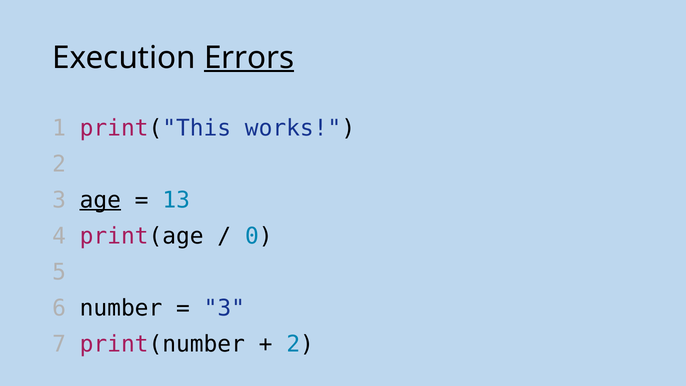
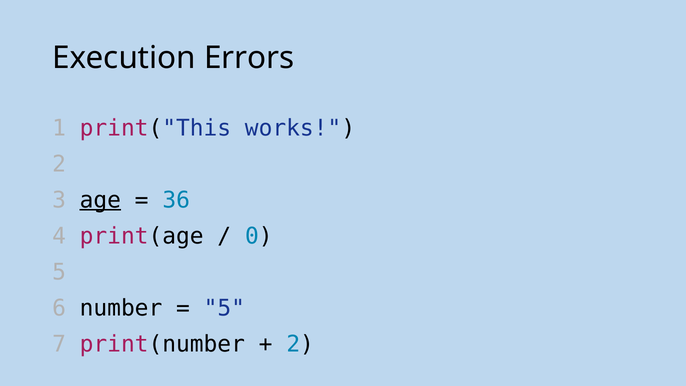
Errors underline: present -> none (249, 58)
13: 13 -> 36 (176, 200)
3: 3 -> 5 (224, 308)
